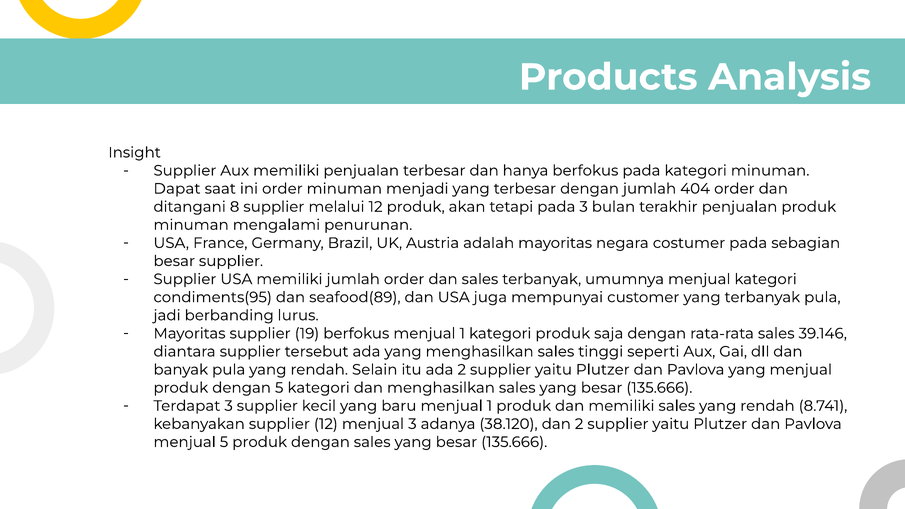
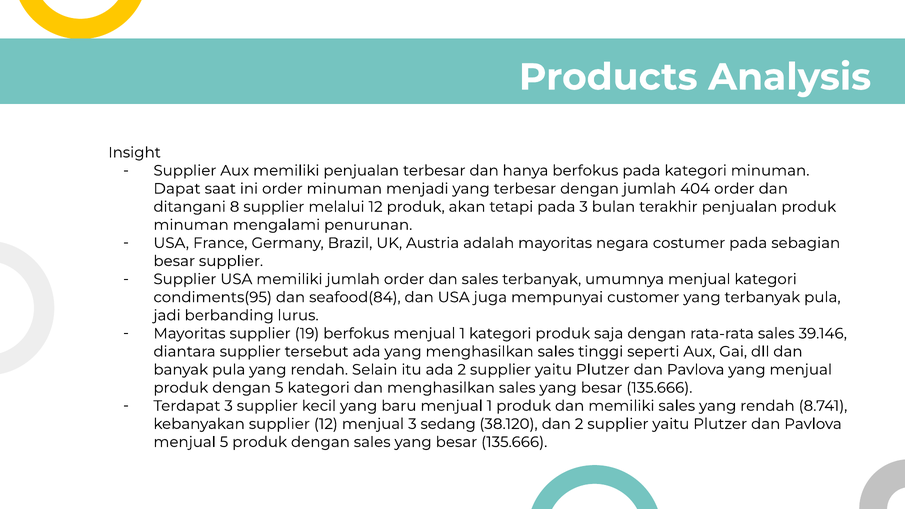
seafood(89: seafood(89 -> seafood(84 (355, 297)
adanya: adanya -> sedang (448, 424)
